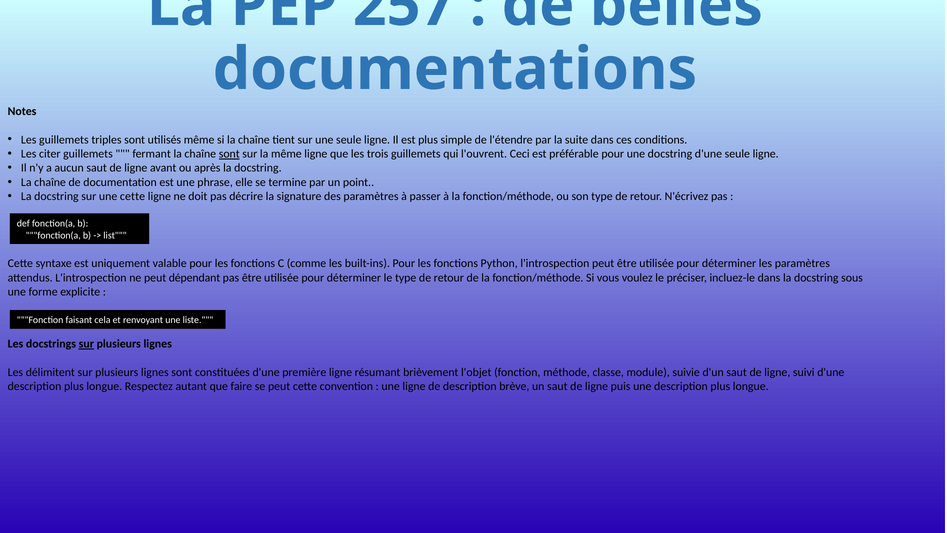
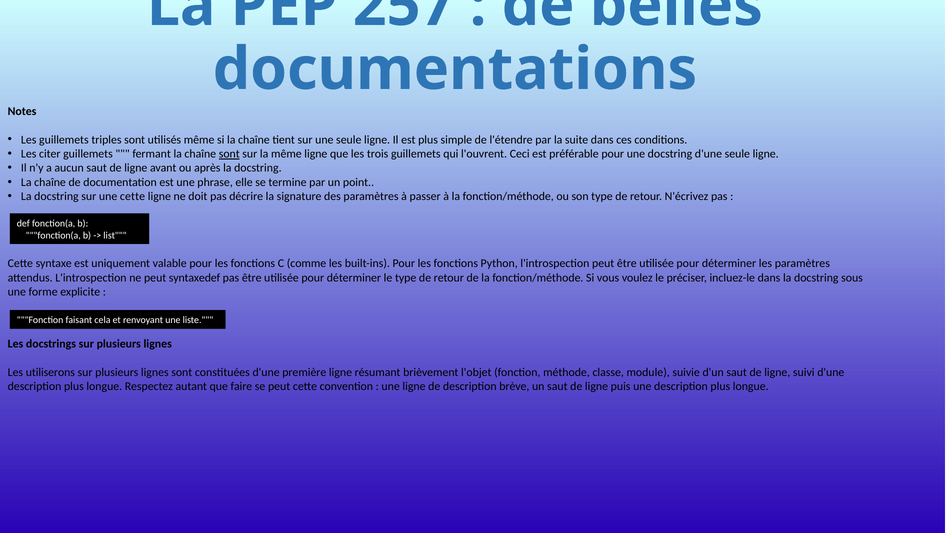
dépendant: dépendant -> syntaxedef (195, 278)
sur underline: present -> none (86, 344)
délimitent: délimitent -> utiliserons (50, 372)
